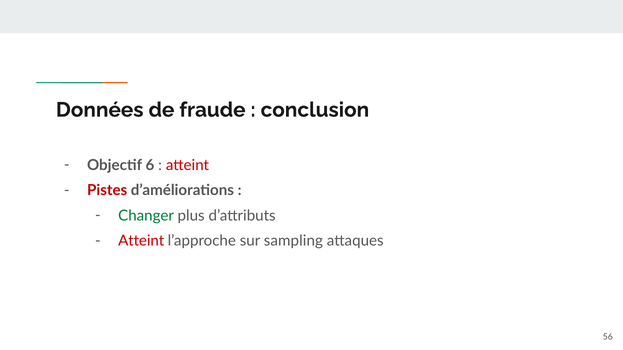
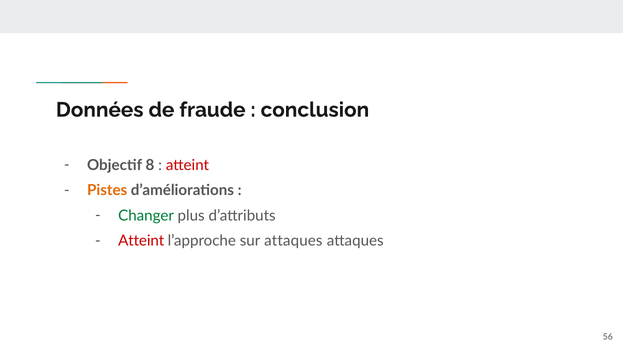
6: 6 -> 8 (150, 165)
Pistes colour: red -> orange (107, 191)
sur sampling: sampling -> attaques (293, 241)
